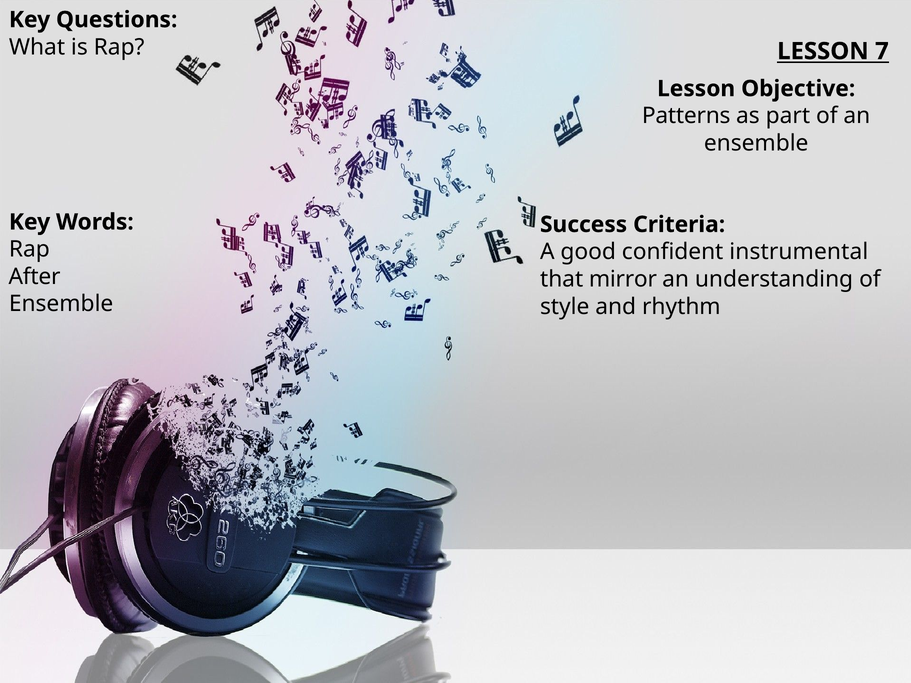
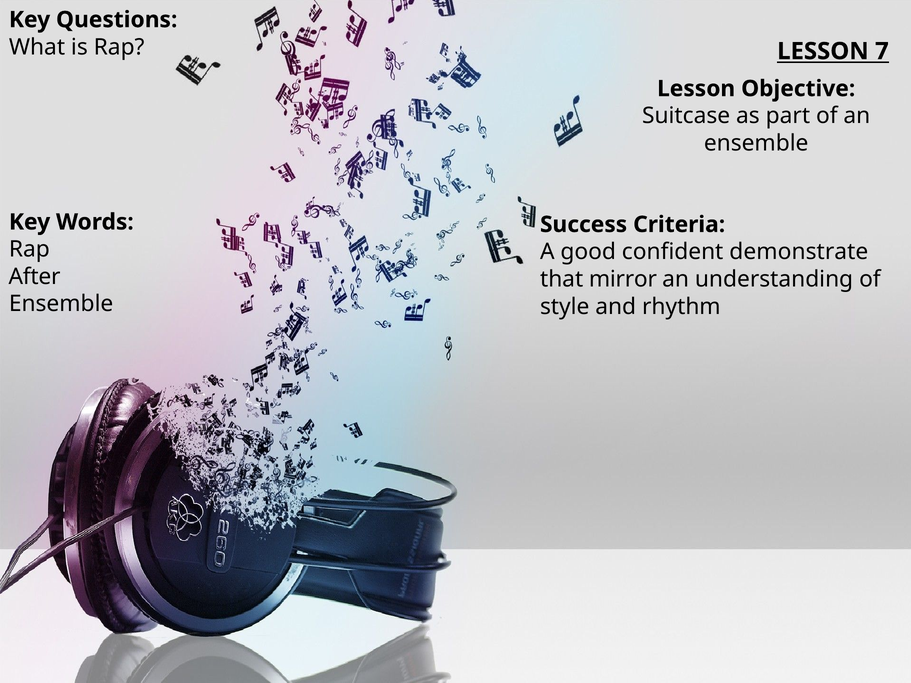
Patterns: Patterns -> Suitcase (686, 116)
instrumental: instrumental -> demonstrate (799, 252)
